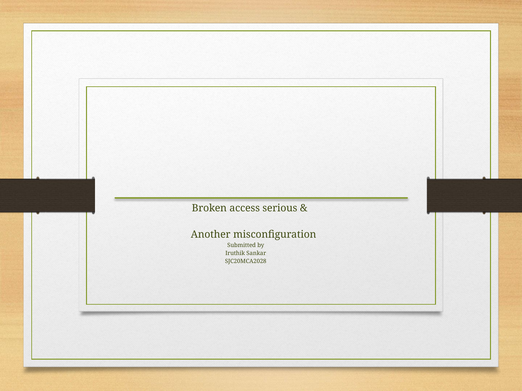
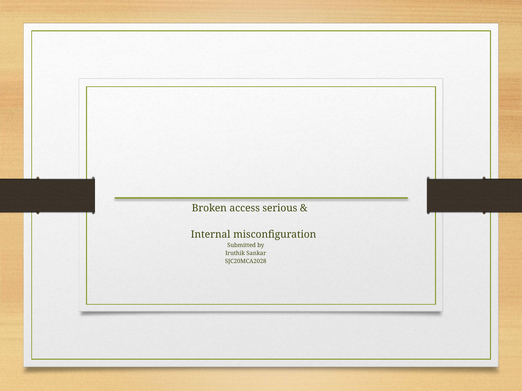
Another: Another -> Internal (211, 235)
